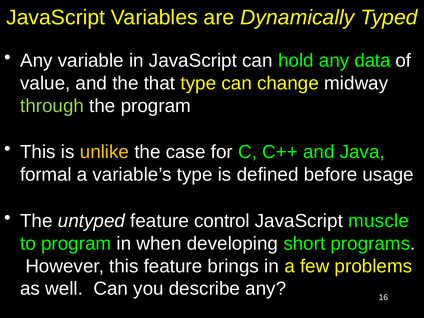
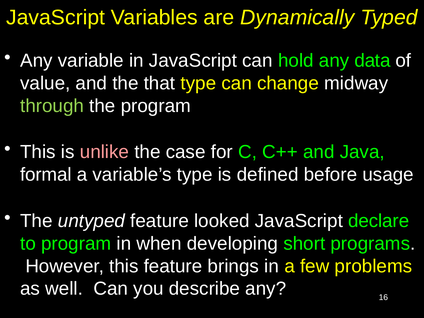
unlike colour: yellow -> pink (104, 152)
control: control -> looked (222, 221)
muscle: muscle -> declare (379, 221)
